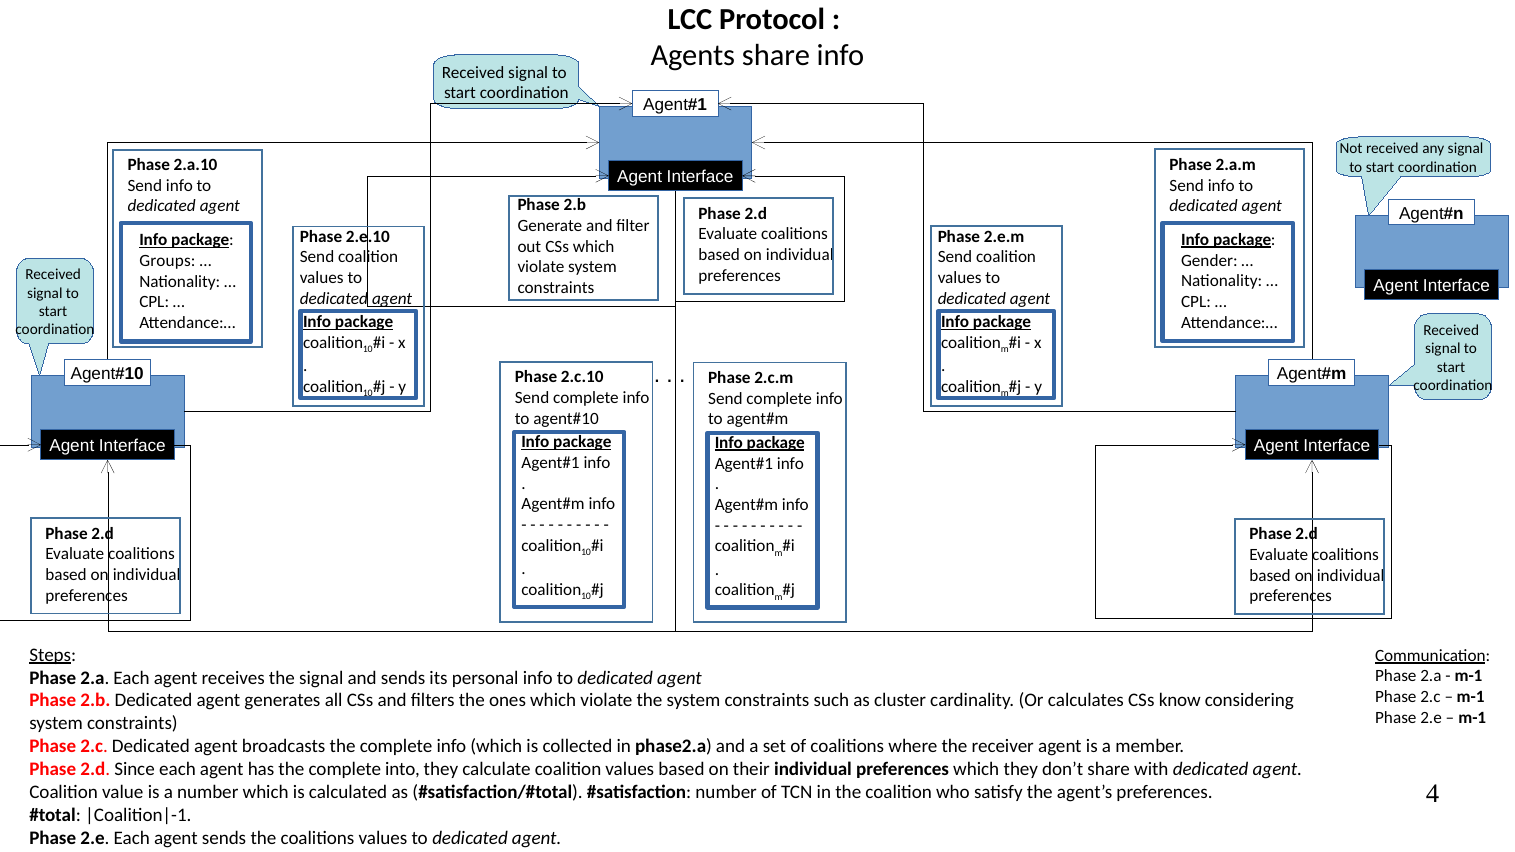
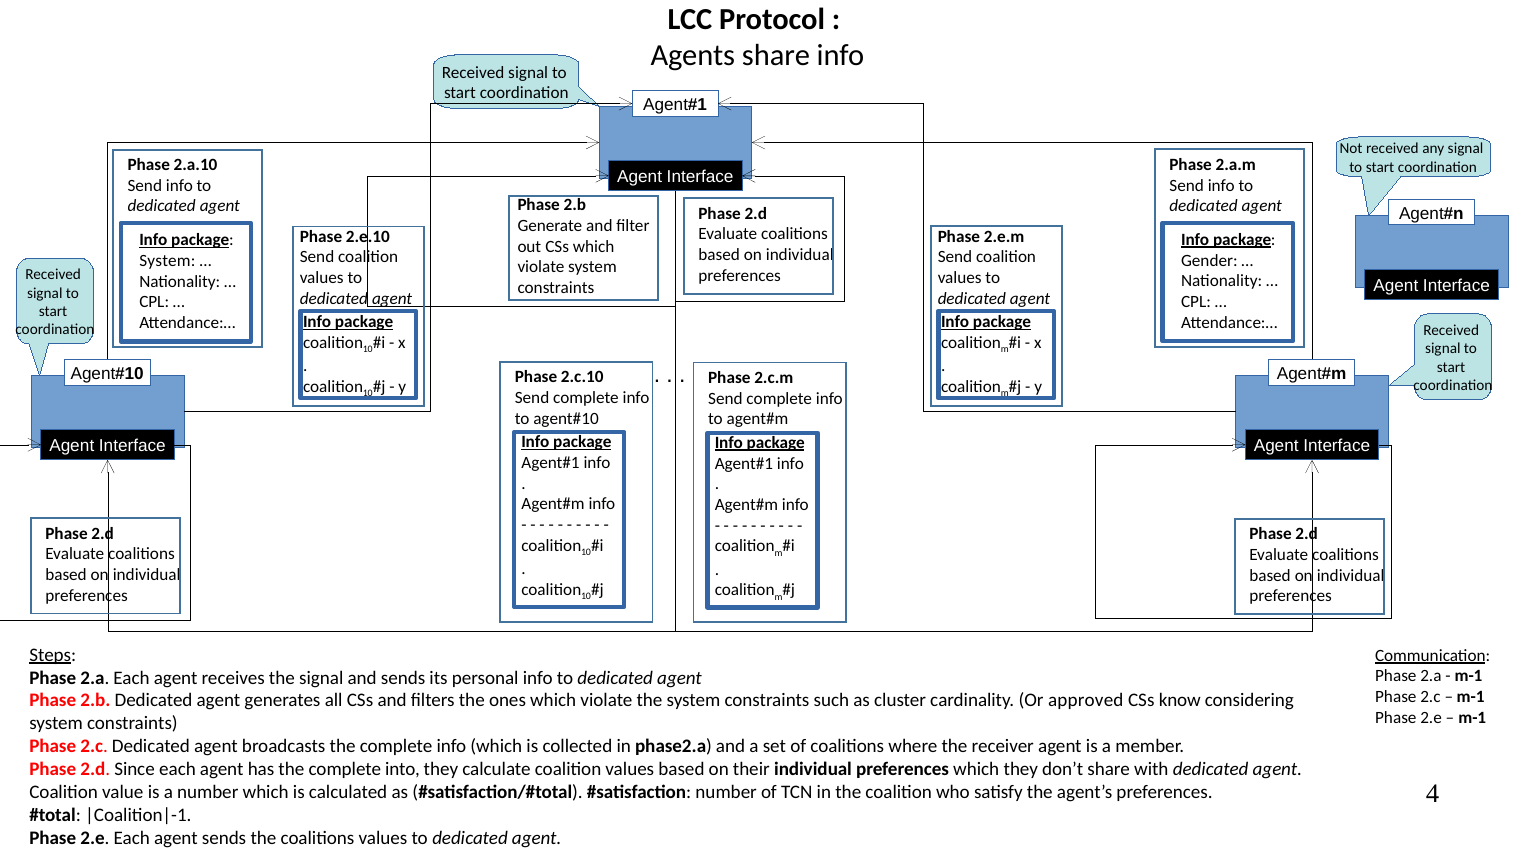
Groups: Groups -> System (167, 261)
calculates: calculates -> approved (1086, 701)
